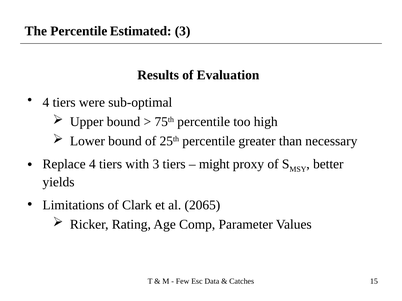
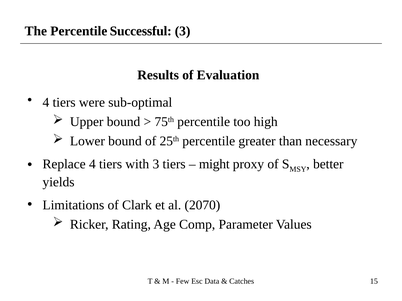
Estimated: Estimated -> Successful (141, 31)
2065: 2065 -> 2070 (202, 205)
